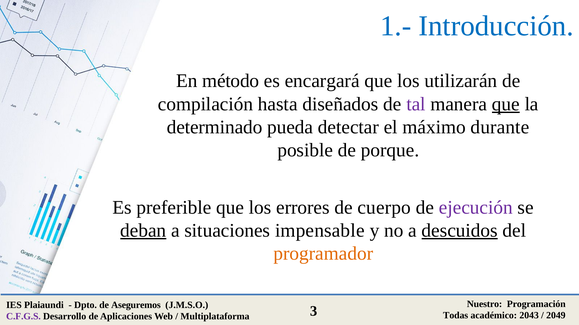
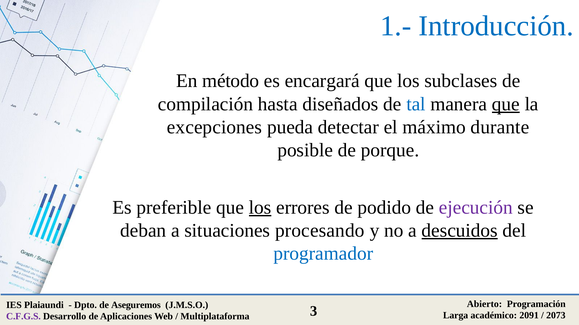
utilizarán: utilizarán -> subclases (461, 81)
tal colour: purple -> blue (416, 104)
determinado: determinado -> excepciones (215, 127)
los underline: none -> present (260, 208)
cuerpo: cuerpo -> podido (384, 208)
deban underline: present -> none (143, 231)
impensable: impensable -> procesando (320, 231)
programador colour: orange -> blue (323, 254)
Nuestro: Nuestro -> Abierto (484, 305)
Todas: Todas -> Larga (456, 316)
2043: 2043 -> 2091 (529, 316)
2049: 2049 -> 2073 (556, 316)
